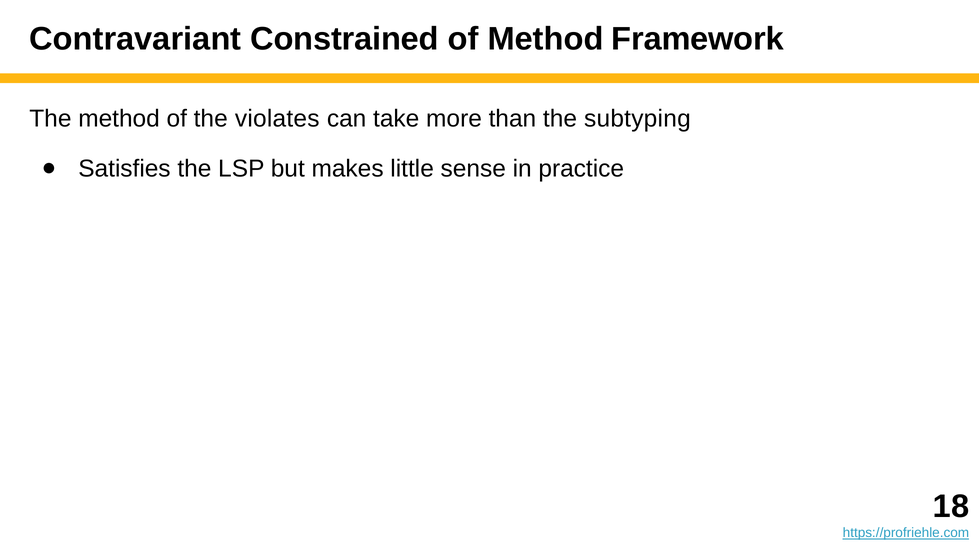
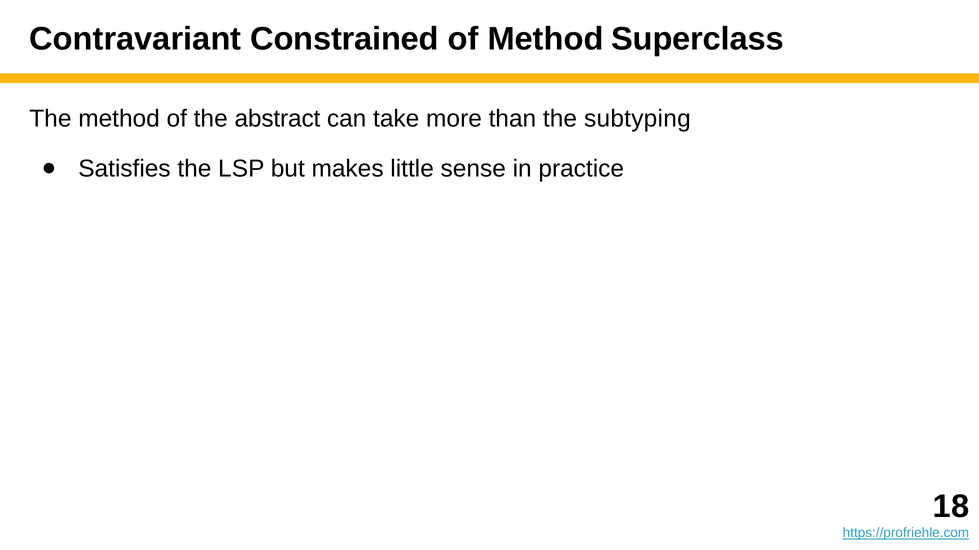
Framework: Framework -> Superclass (698, 39)
violates: violates -> abstract (277, 119)
